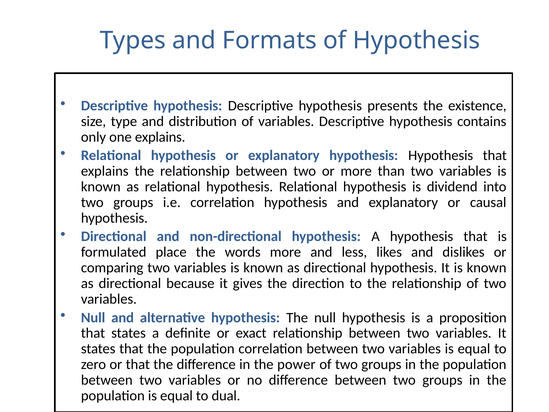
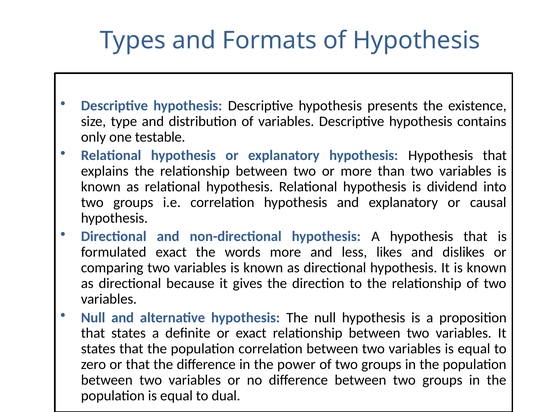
one explains: explains -> testable (160, 137)
formulated place: place -> exact (171, 252)
